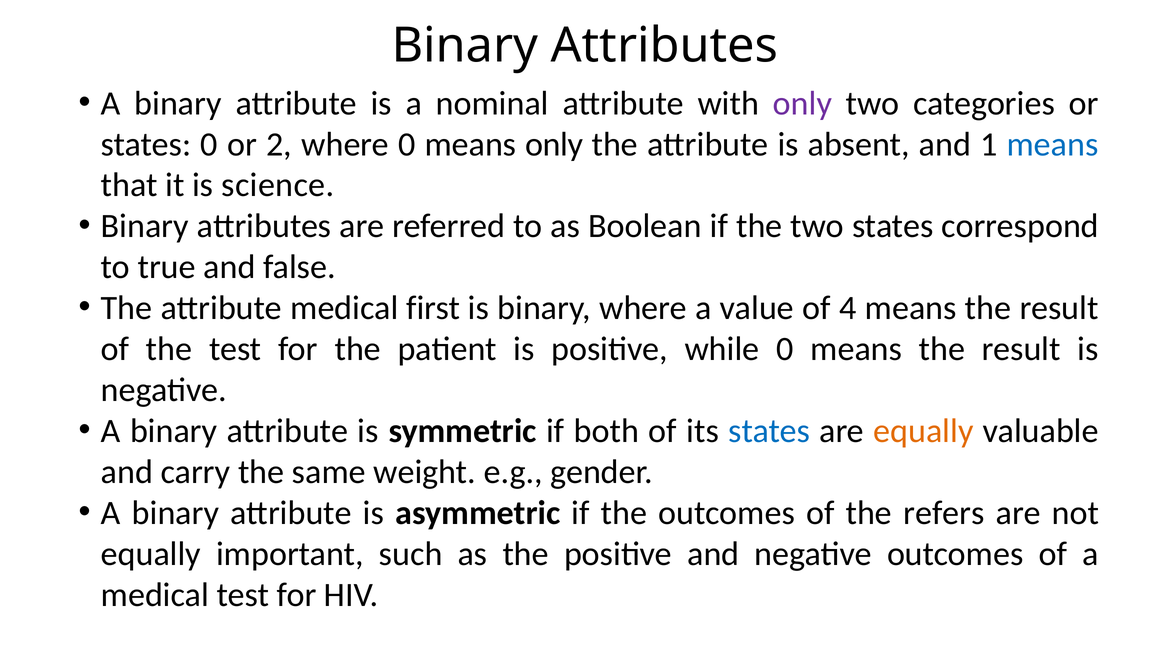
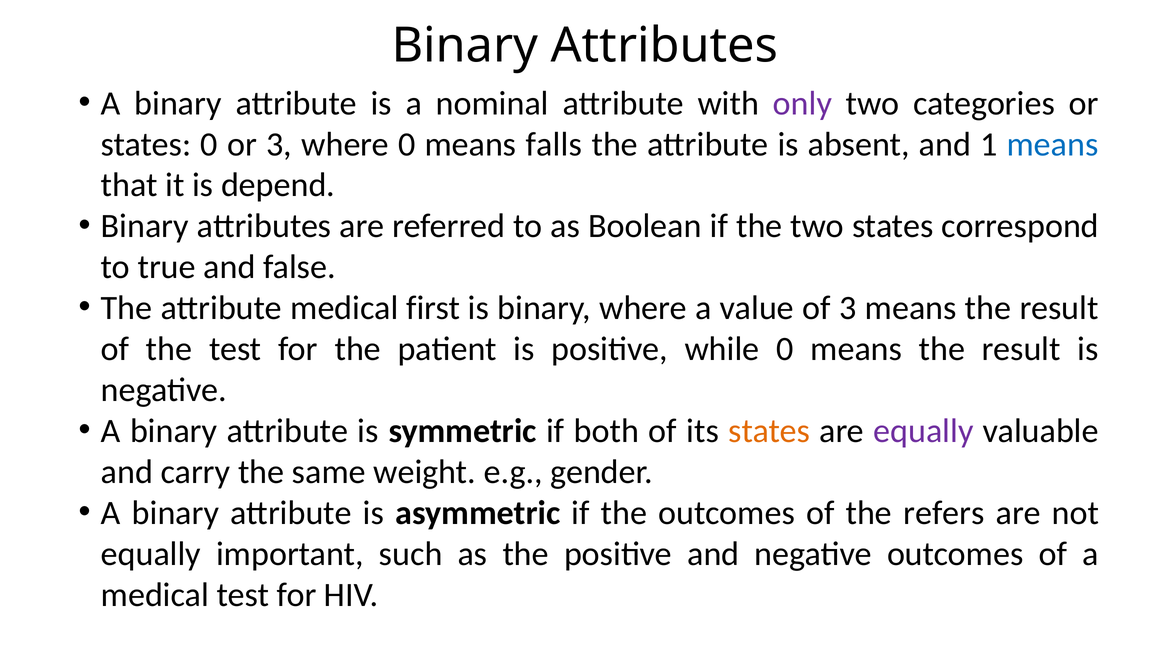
or 2: 2 -> 3 (279, 144)
means only: only -> falls (554, 144)
science: science -> depend (278, 185)
of 4: 4 -> 3 (848, 308)
states colour: blue -> orange (769, 431)
equally colour: orange -> purple (923, 431)
